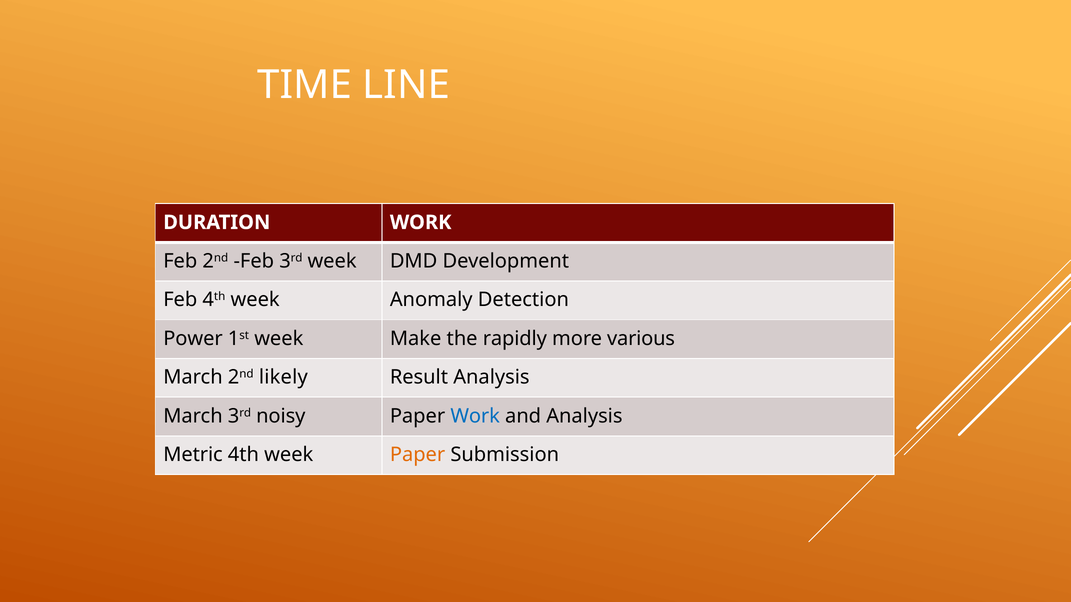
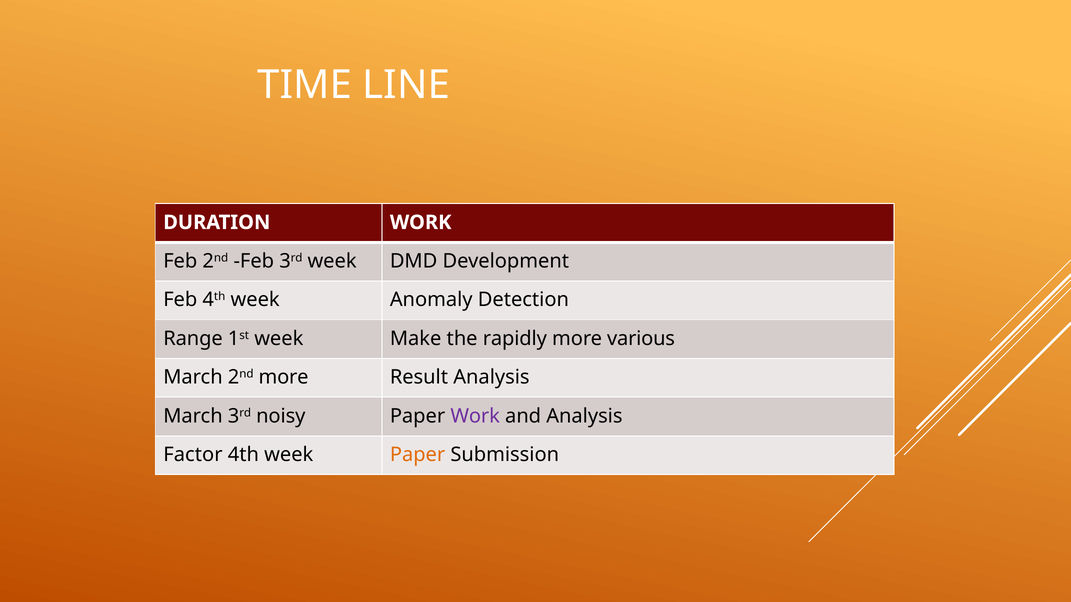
Power: Power -> Range (193, 339)
2nd likely: likely -> more (284, 378)
Work colour: blue -> purple (475, 416)
Metric: Metric -> Factor (193, 455)
